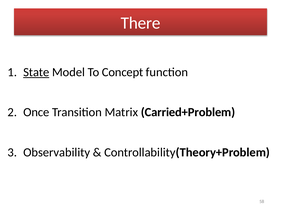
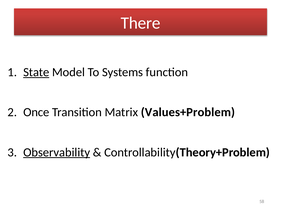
Concept: Concept -> Systems (123, 72)
Carried+Problem: Carried+Problem -> Values+Problem (188, 112)
Observability underline: none -> present (57, 152)
